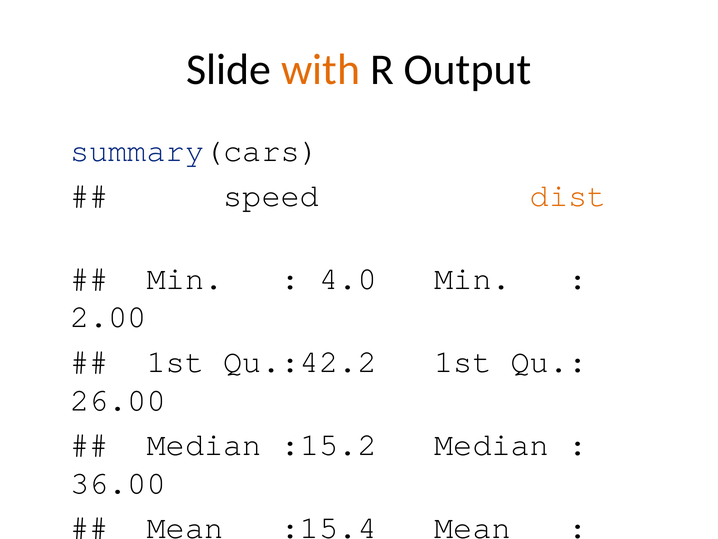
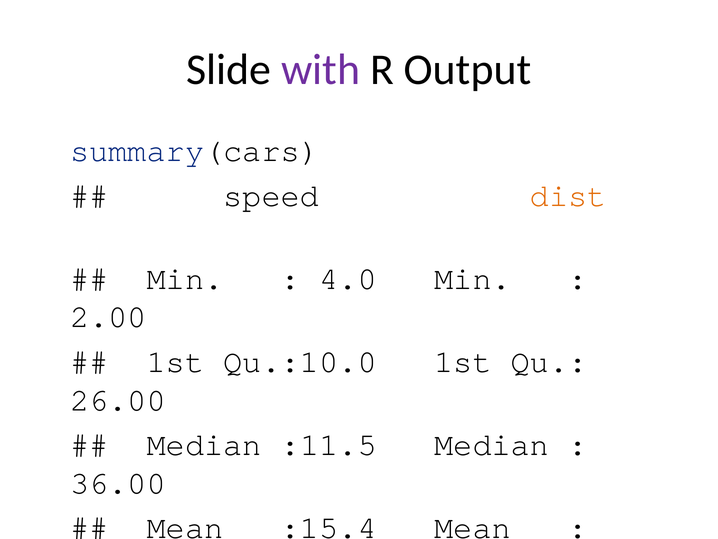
with colour: orange -> purple (321, 70)
Qu.:42.2: Qu.:42.2 -> Qu.:10.0 (300, 361)
:15.2: :15.2 -> :11.5 (329, 444)
